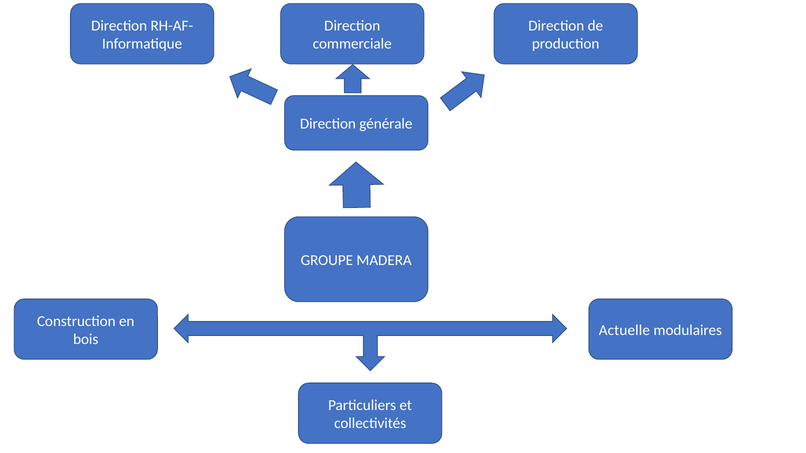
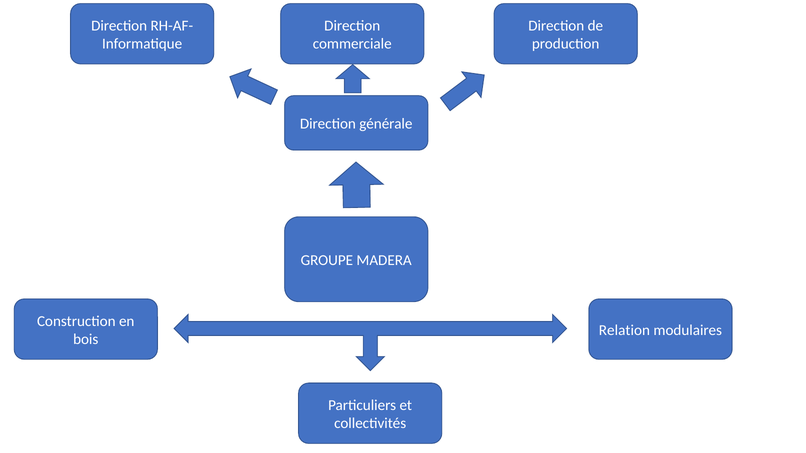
Actuelle: Actuelle -> Relation (624, 330)
